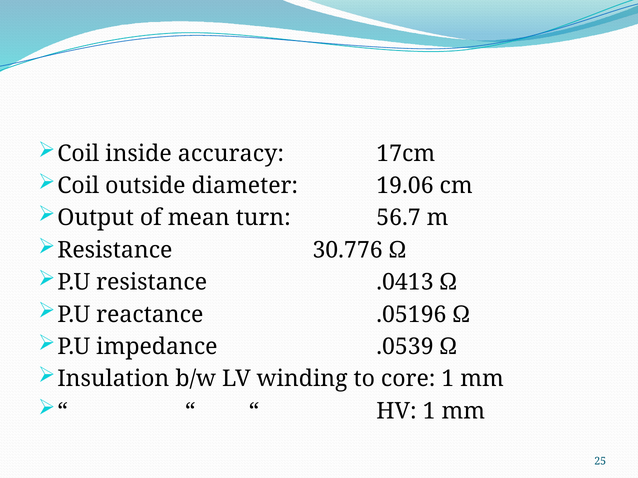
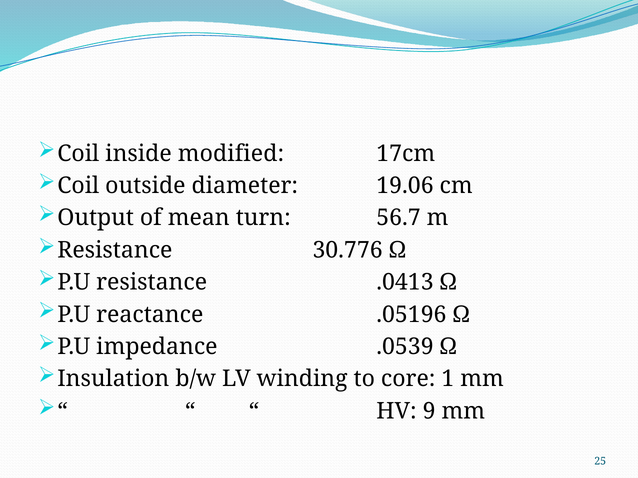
accuracy: accuracy -> modified (231, 154)
HV 1: 1 -> 9 (429, 411)
